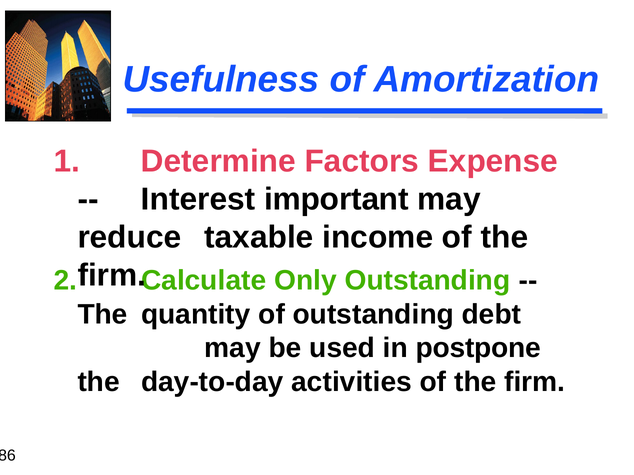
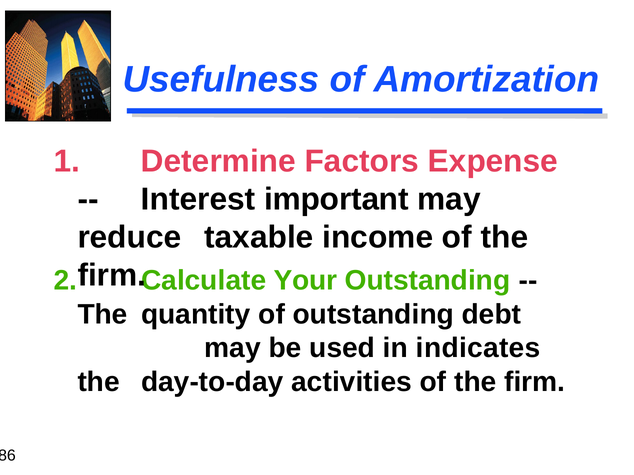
Only: Only -> Your (306, 281)
postpone: postpone -> indicates (478, 348)
